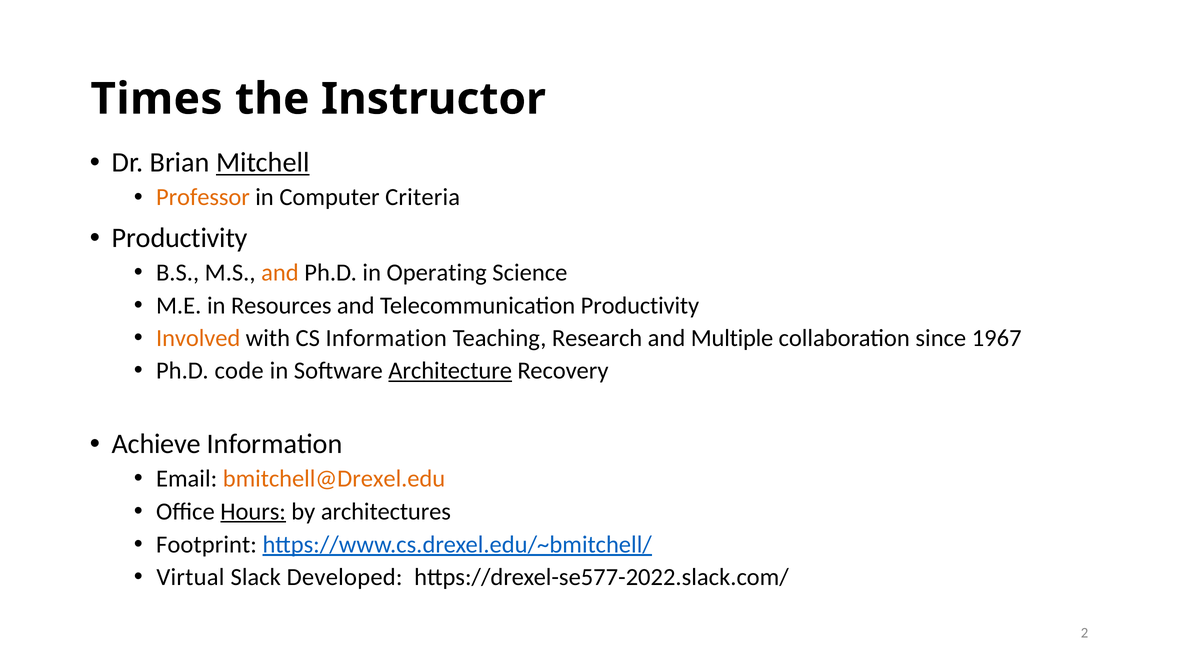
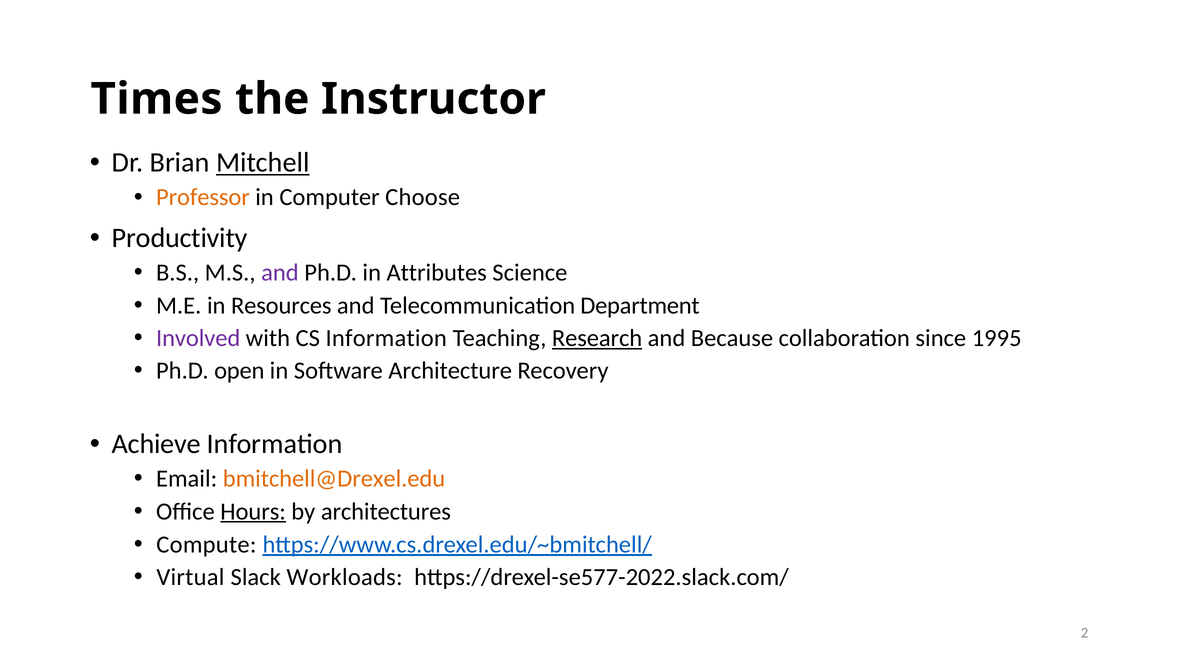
Criteria: Criteria -> Choose (423, 197)
and colour: orange -> purple (280, 273)
Operating: Operating -> Attributes (437, 273)
Telecommunication Productivity: Productivity -> Department (640, 305)
Involved colour: orange -> purple (198, 338)
Research underline: none -> present (597, 338)
Multiple: Multiple -> Because (732, 338)
1967: 1967 -> 1995 (997, 338)
code: code -> open (239, 370)
Architecture underline: present -> none (450, 370)
Footprint: Footprint -> Compute (206, 544)
Developed: Developed -> Workloads (345, 577)
